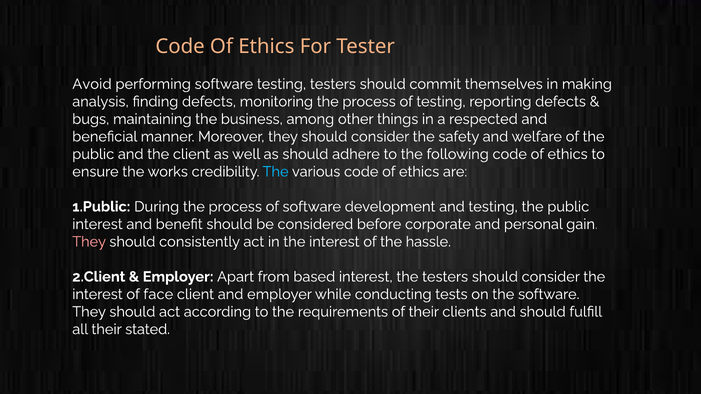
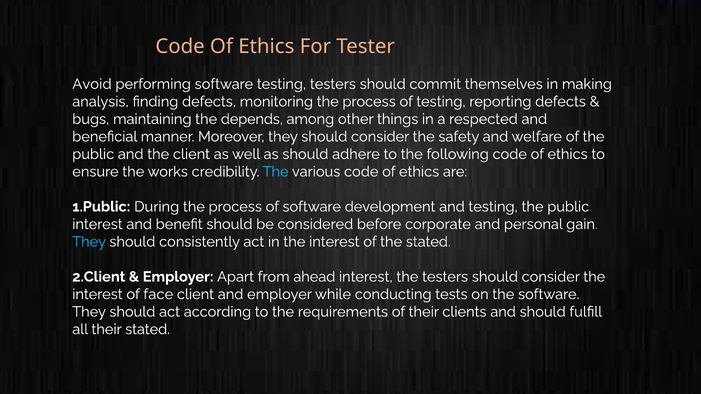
business: business -> depends (252, 119)
They colour: pink -> light blue (89, 242)
the hassle: hassle -> stated (428, 242)
based: based -> ahead (314, 277)
